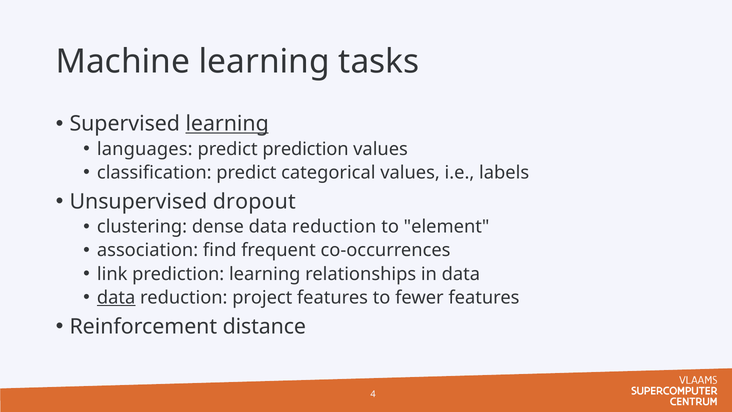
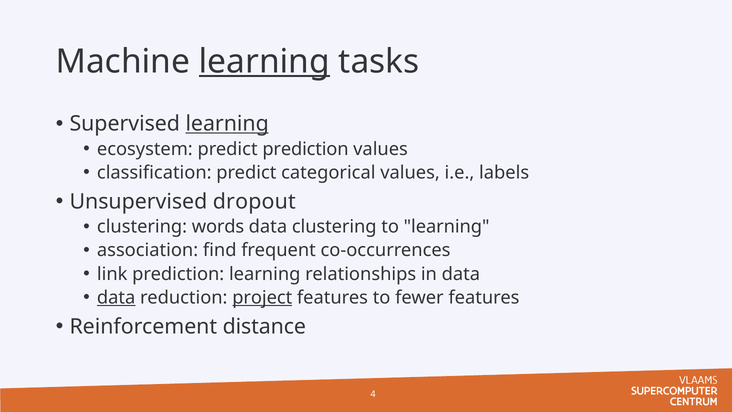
learning underline: none -> present (264, 61)
languages: languages -> ecosystem (145, 149)
dense: dense -> words (218, 227)
reduction: reduction -> clustering (334, 227)
to element: element -> learning (447, 227)
project underline: none -> present (262, 297)
